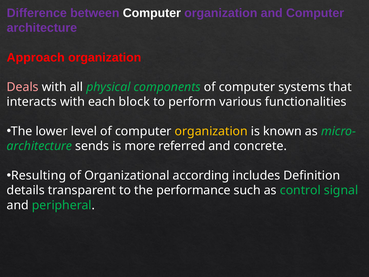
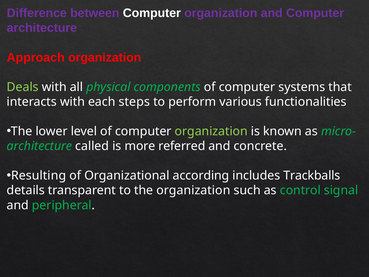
Deals colour: pink -> light green (23, 87)
block: block -> steps (134, 102)
organization colour: yellow -> light green (211, 131)
sends: sends -> called (92, 146)
Definition: Definition -> Trackballs (312, 175)
the performance: performance -> organization (193, 190)
